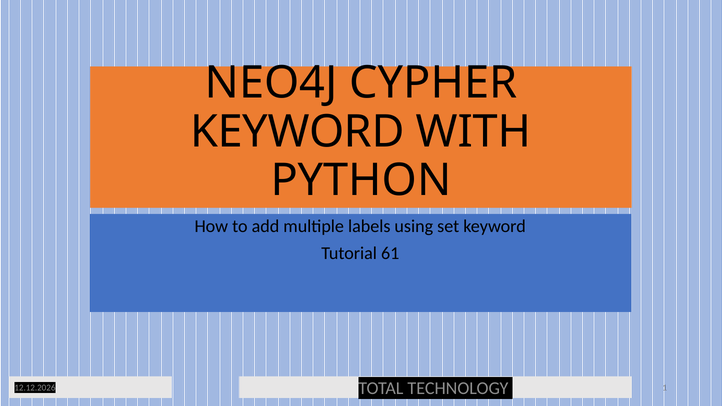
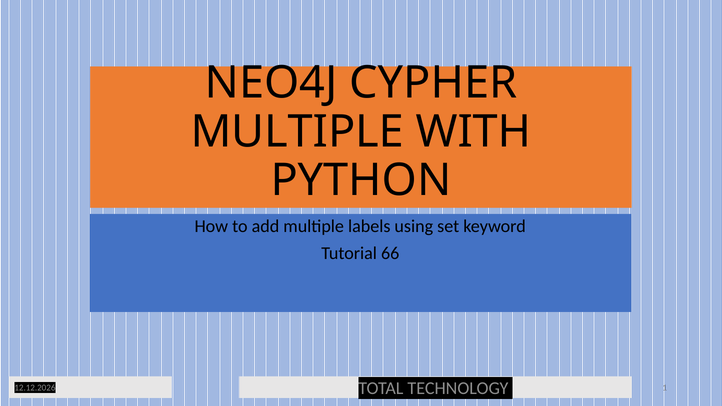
KEYWORD: KEYWORD -> MULTIPLE (297, 132)
61: 61 -> 66 (390, 253)
